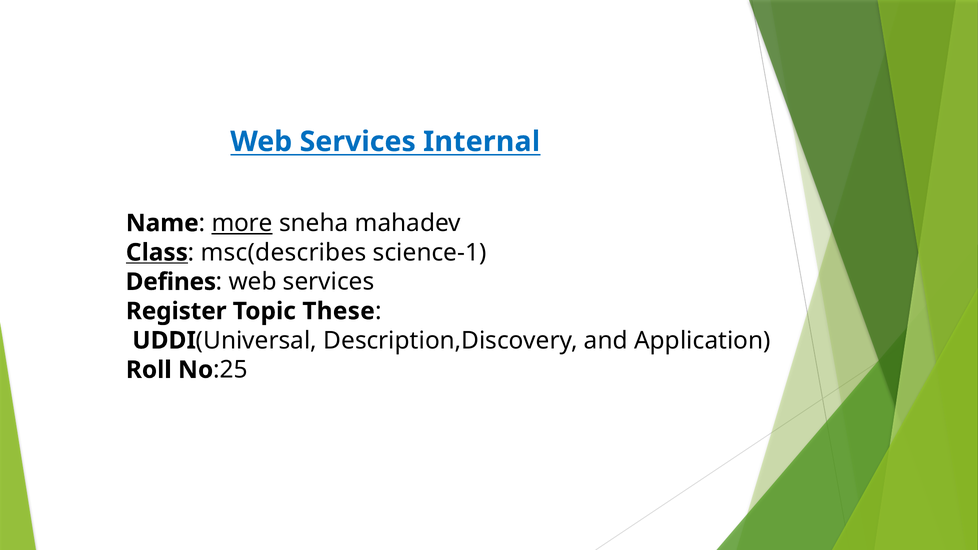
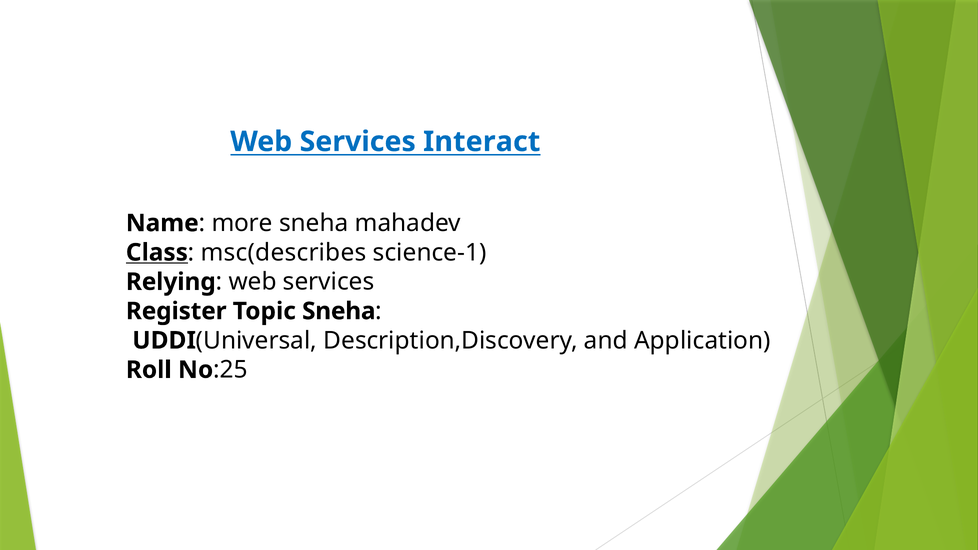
Internal: Internal -> Interact (482, 142)
more underline: present -> none (242, 223)
Defines: Defines -> Relying (171, 282)
Topic These: These -> Sneha (339, 311)
